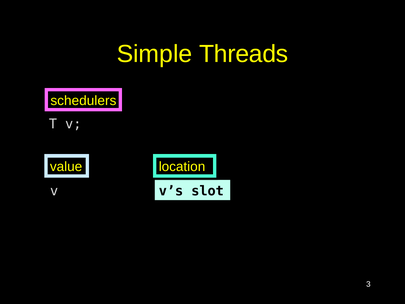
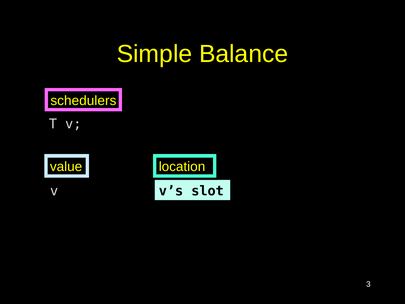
Threads: Threads -> Balance (244, 54)
